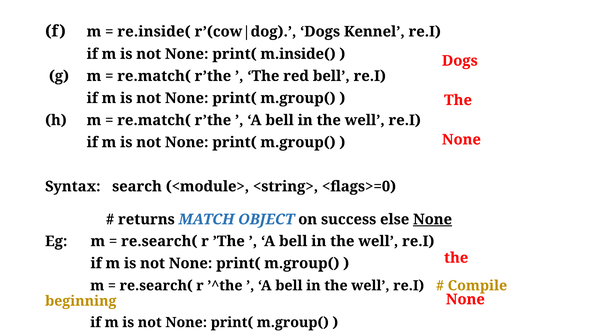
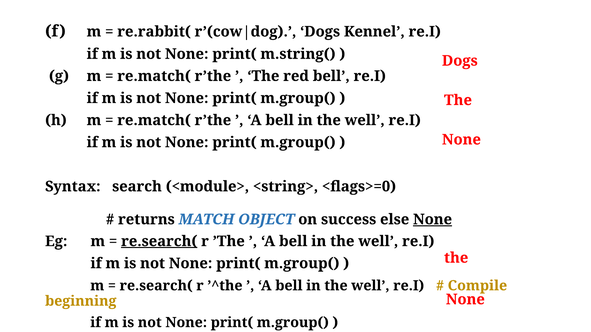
re.inside(: re.inside( -> re.rabbit( (154, 32)
m.inside(: m.inside( -> m.string( (298, 54)
re.search( underline: none -> present (159, 242)
